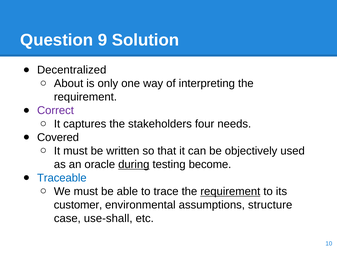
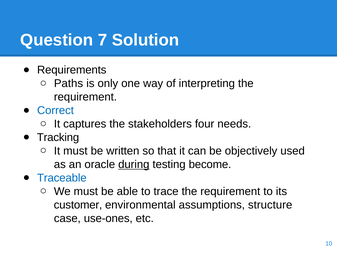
9: 9 -> 7 (103, 40)
Decentralized: Decentralized -> Requirements (72, 70)
About: About -> Paths (69, 83)
Correct colour: purple -> blue (55, 110)
Covered: Covered -> Tracking (58, 137)
requirement underline: present -> none (230, 191)
use-shall: use-shall -> use-ones (108, 218)
